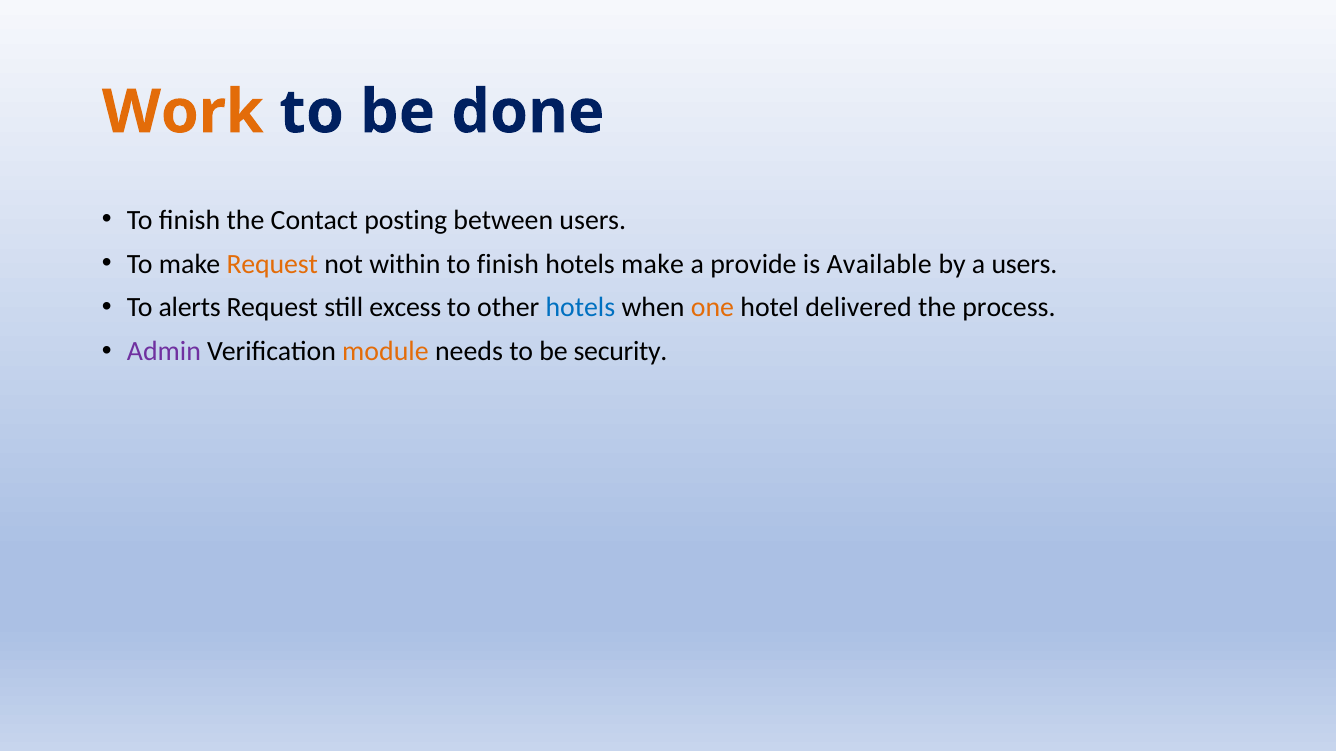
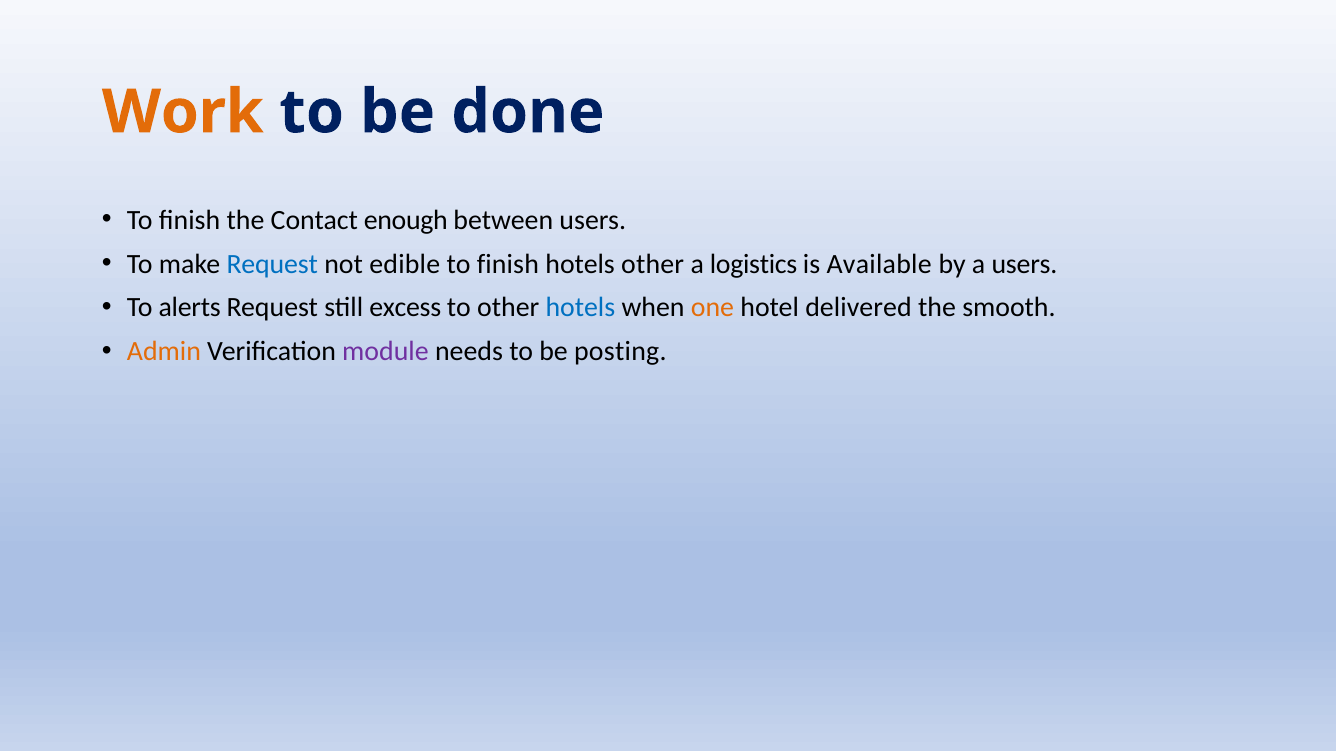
posting: posting -> enough (406, 220)
Request colour: orange -> blue (272, 264)
within: within -> edible (405, 264)
hotels make: make -> other (653, 264)
provide: provide -> logistics (754, 264)
process: process -> smooth (1009, 308)
Admin colour: purple -> orange (164, 352)
module colour: orange -> purple (385, 352)
security: security -> posting (620, 352)
